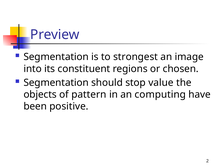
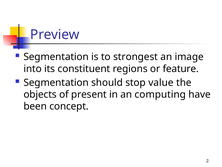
chosen: chosen -> feature (181, 69)
pattern: pattern -> present (89, 94)
positive: positive -> concept (69, 106)
